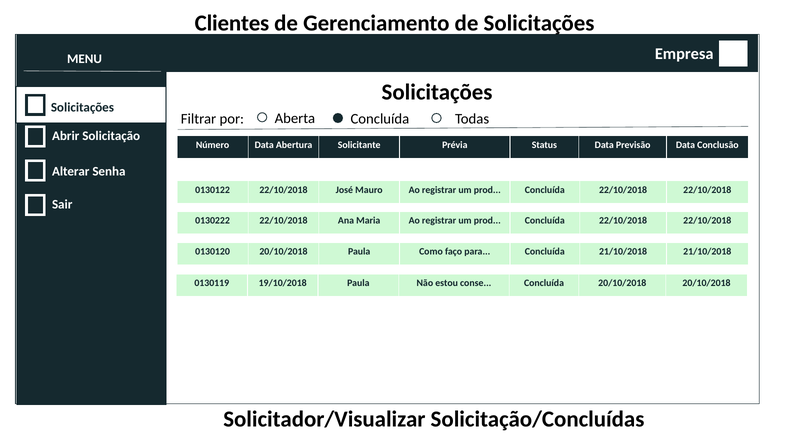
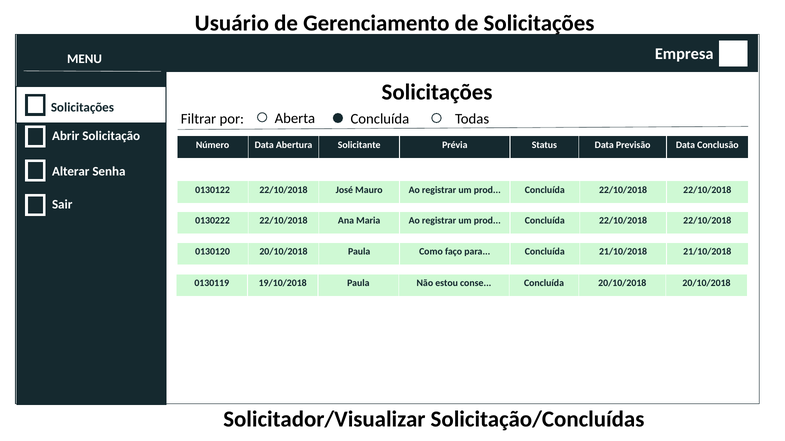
Clientes: Clientes -> Usuário (232, 23)
